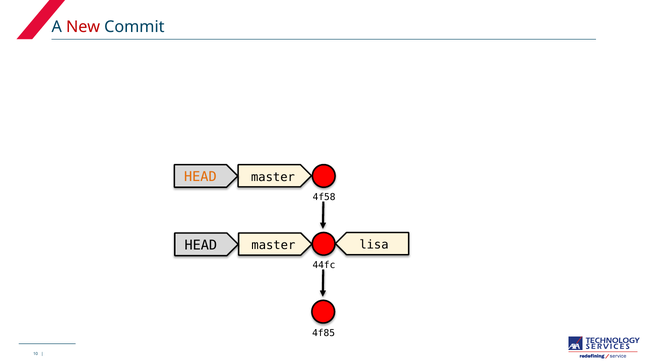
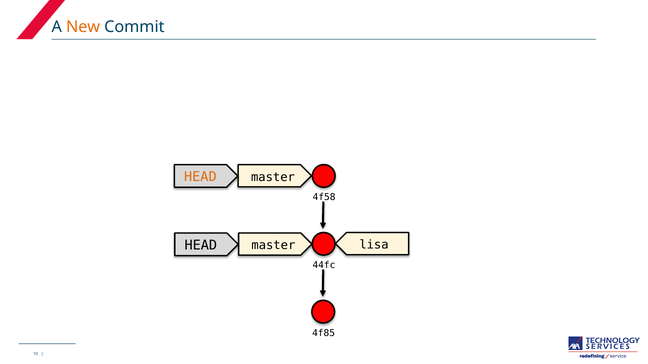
New colour: red -> orange (83, 27)
